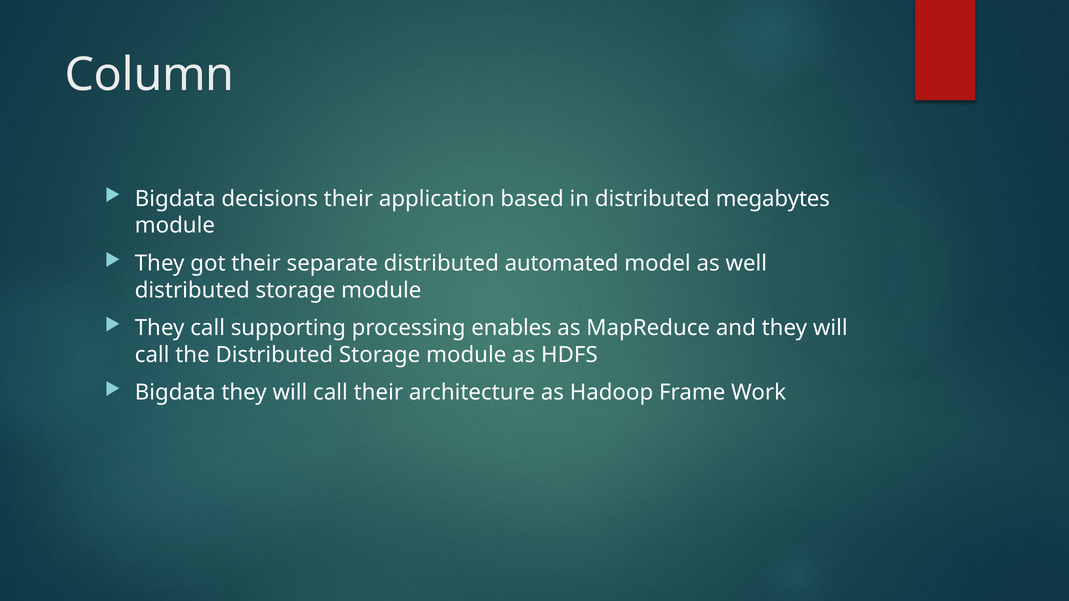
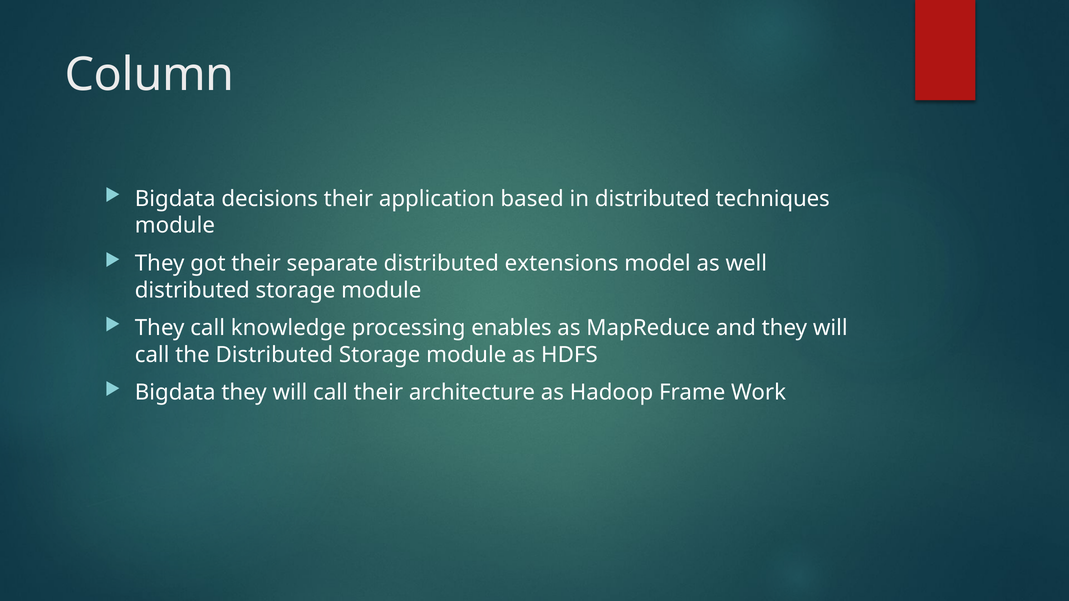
megabytes: megabytes -> techniques (773, 199)
automated: automated -> extensions (562, 264)
supporting: supporting -> knowledge (288, 328)
